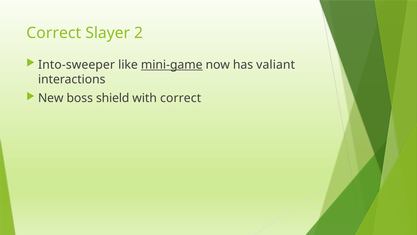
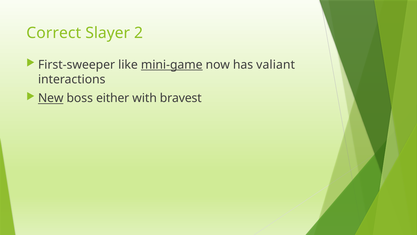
Into-sweeper: Into-sweeper -> First-sweeper (77, 65)
New underline: none -> present (51, 98)
shield: shield -> either (113, 98)
with correct: correct -> bravest (181, 98)
